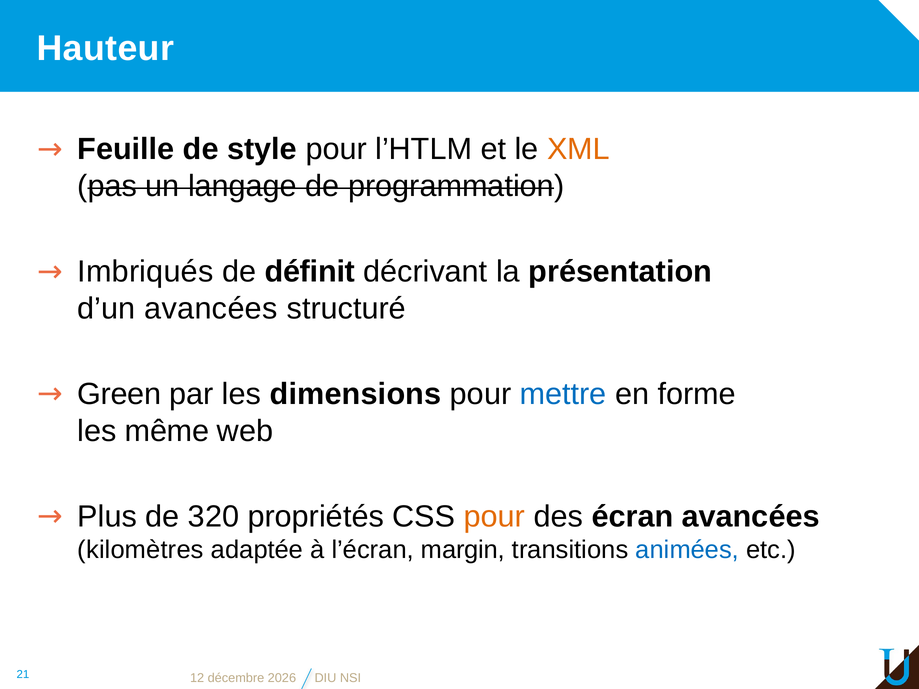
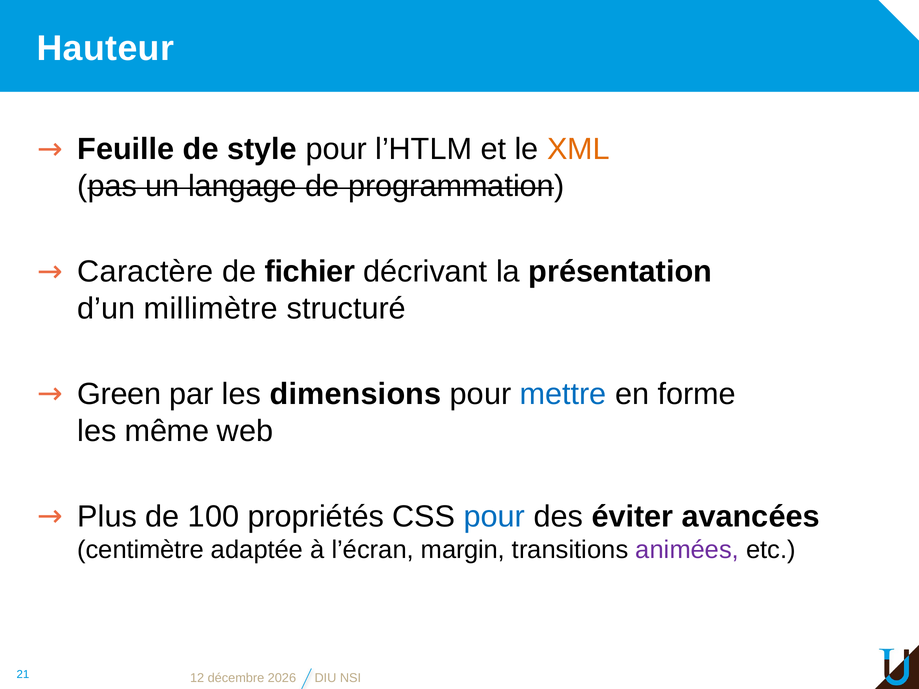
Imbriqués: Imbriqués -> Caractère (145, 272)
définit: définit -> fichier (310, 272)
d’un avancées: avancées -> millimètre (211, 309)
320: 320 -> 100 (214, 517)
pour colour: orange -> blue (494, 517)
écran: écran -> éviter (632, 517)
kilomètres: kilomètres -> centimètre (141, 550)
animées colour: blue -> purple (687, 550)
